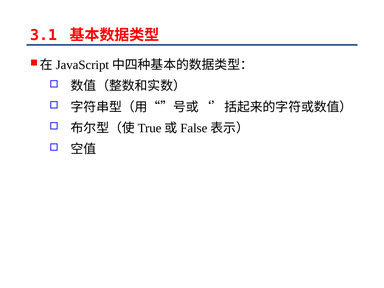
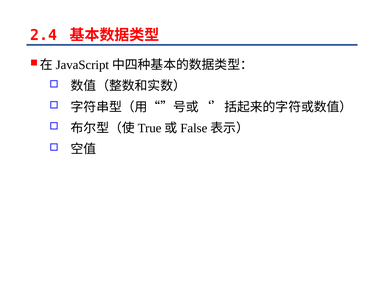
3.1: 3.1 -> 2.4 (44, 35)
